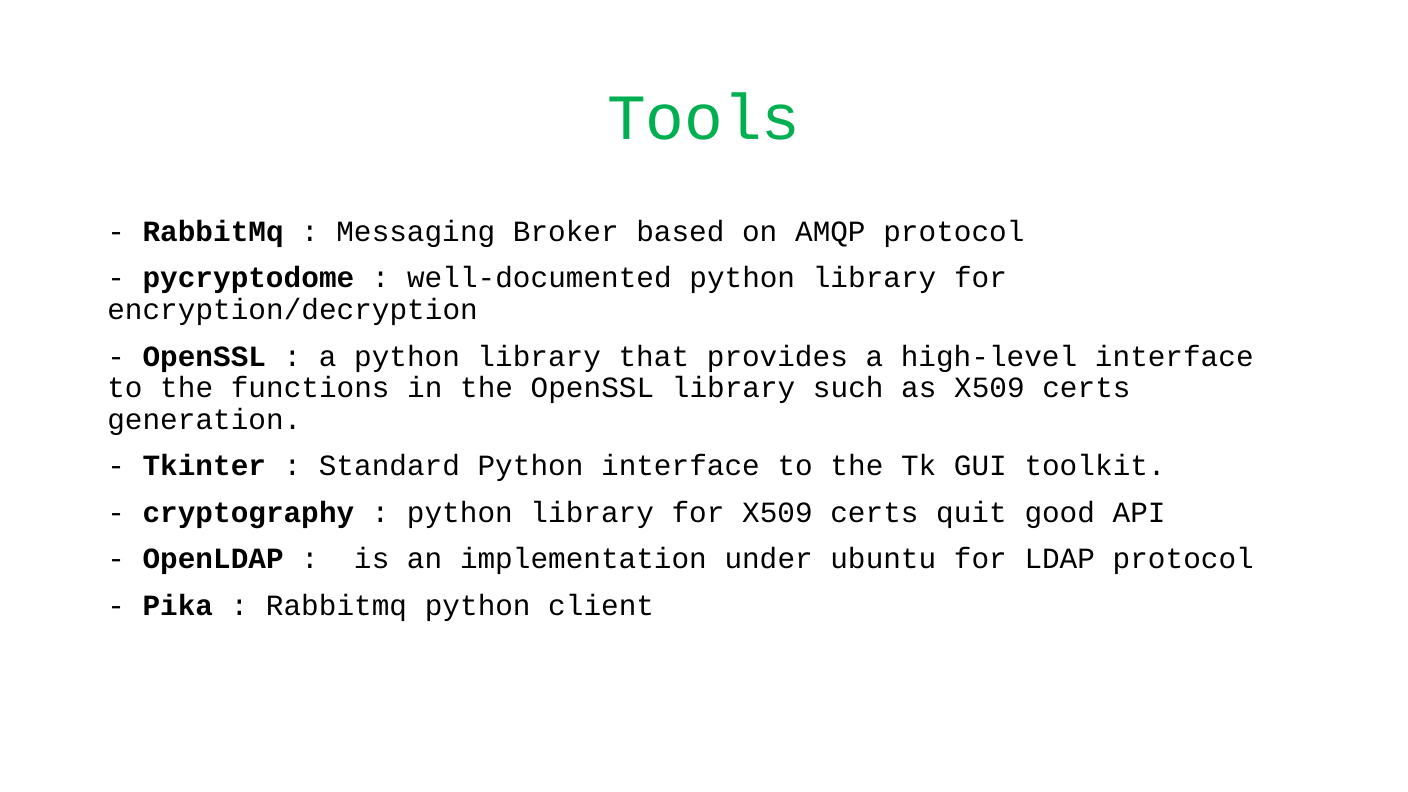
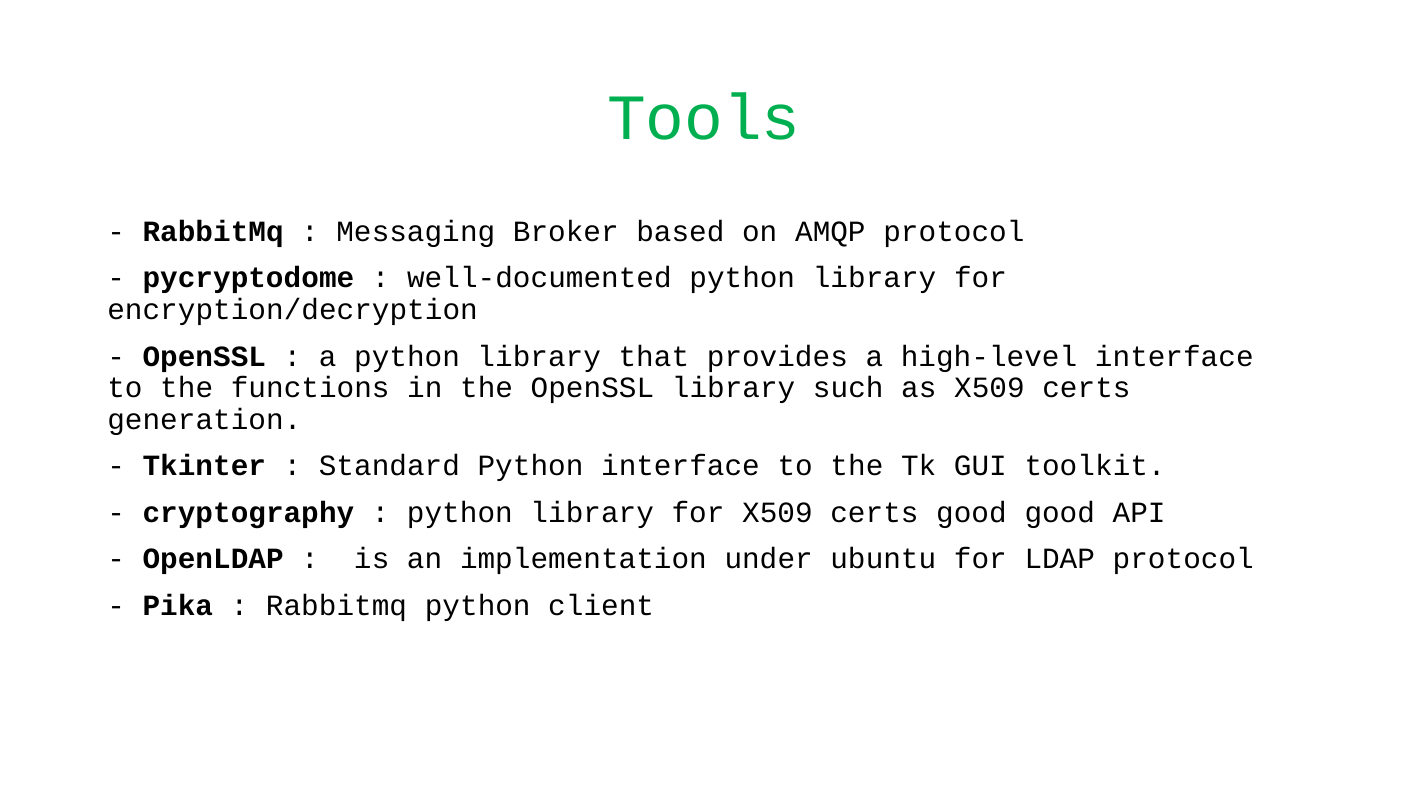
certs quit: quit -> good (971, 513)
